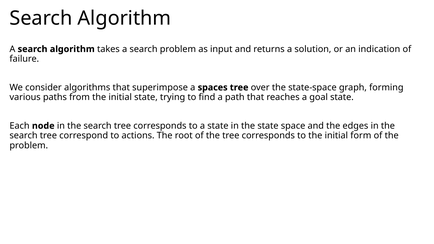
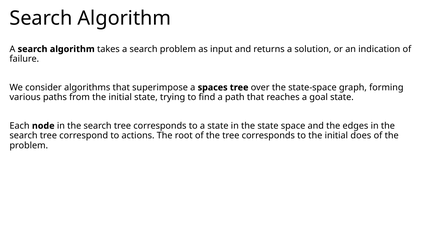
form: form -> does (361, 136)
